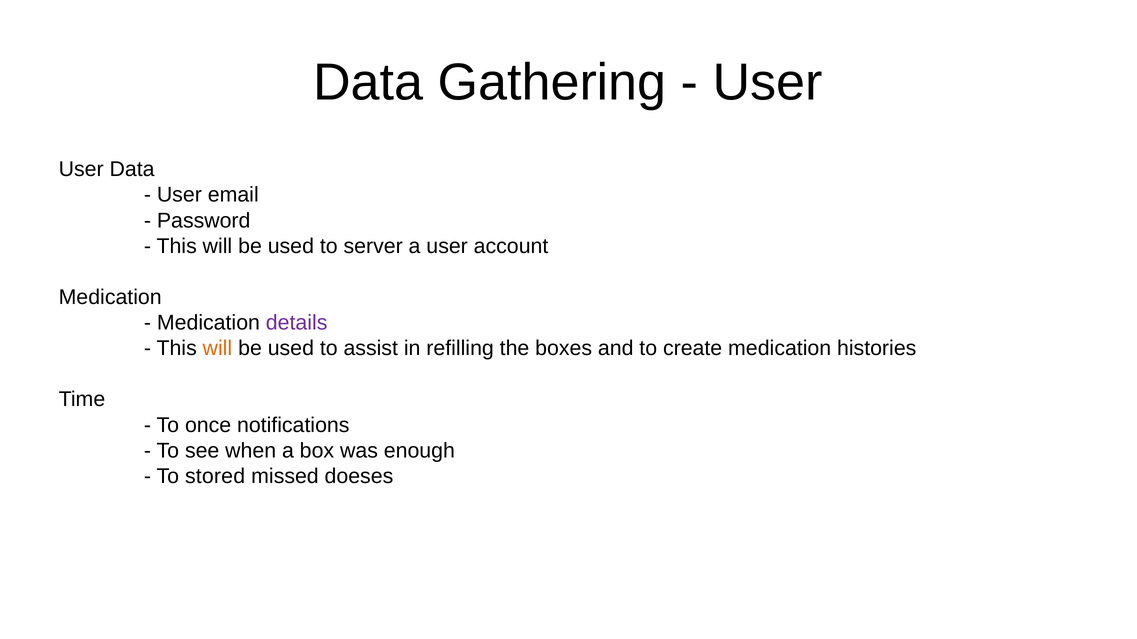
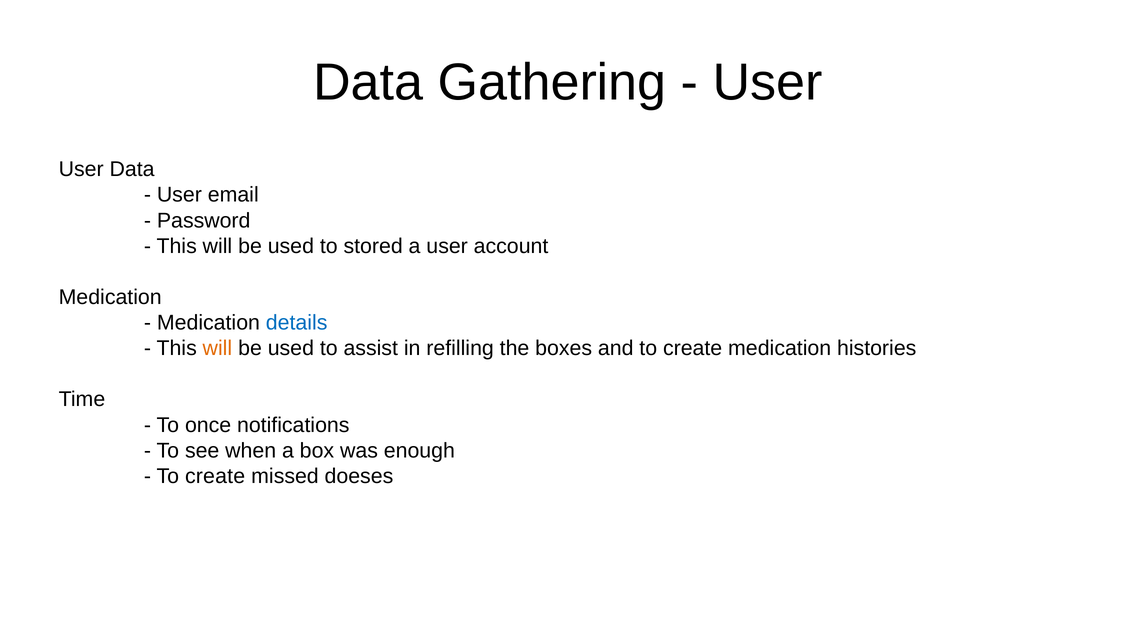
server: server -> stored (373, 246)
details colour: purple -> blue (297, 323)
stored: stored -> create (215, 477)
